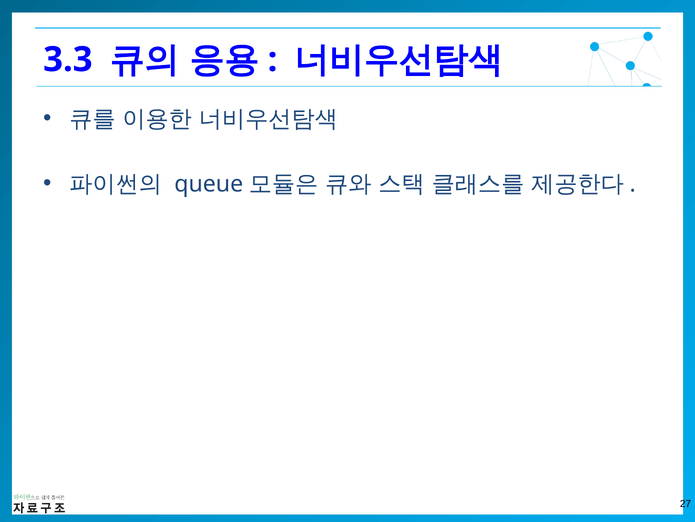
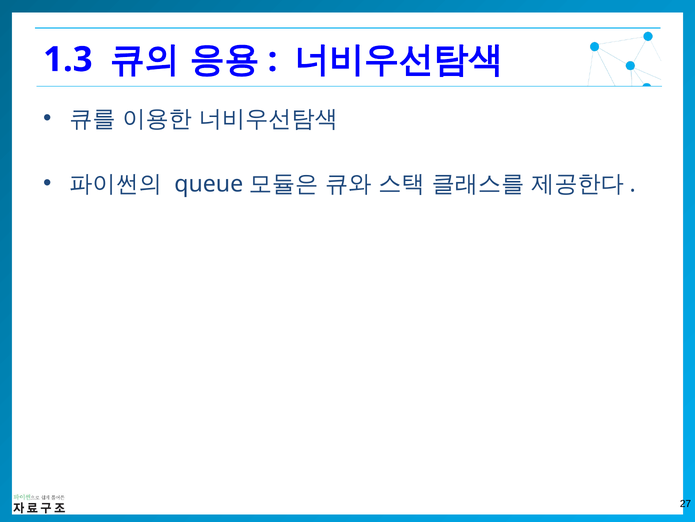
3.3: 3.3 -> 1.3 (68, 60)
